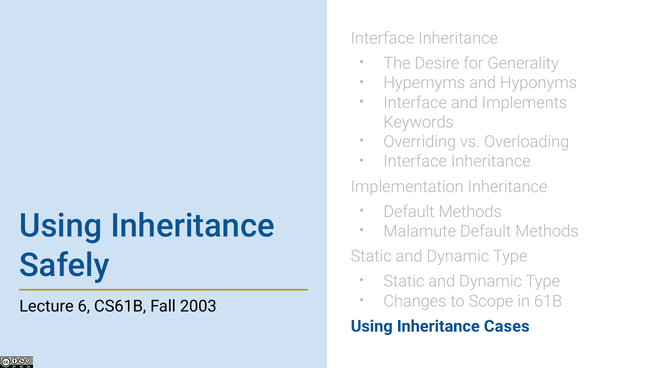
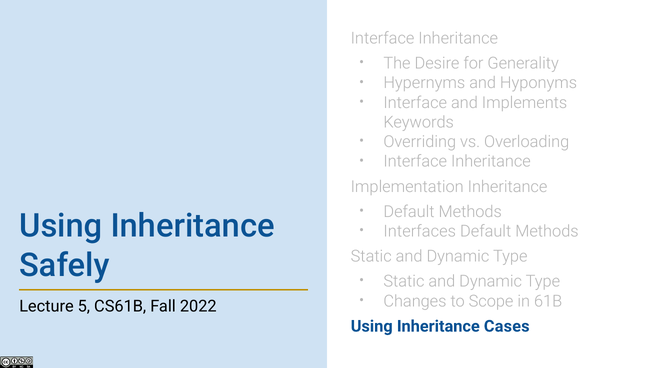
Malamute: Malamute -> Interfaces (420, 231)
6: 6 -> 5 (84, 306)
2003: 2003 -> 2022 (198, 306)
